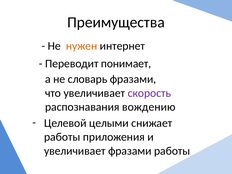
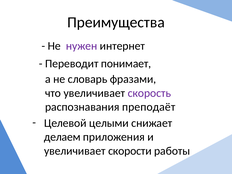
нужен colour: orange -> purple (82, 46)
вождению: вождению -> преподаёт (149, 107)
работы: работы -> делаем (62, 137)
увеличивает фразами: фразами -> скорости (130, 151)
